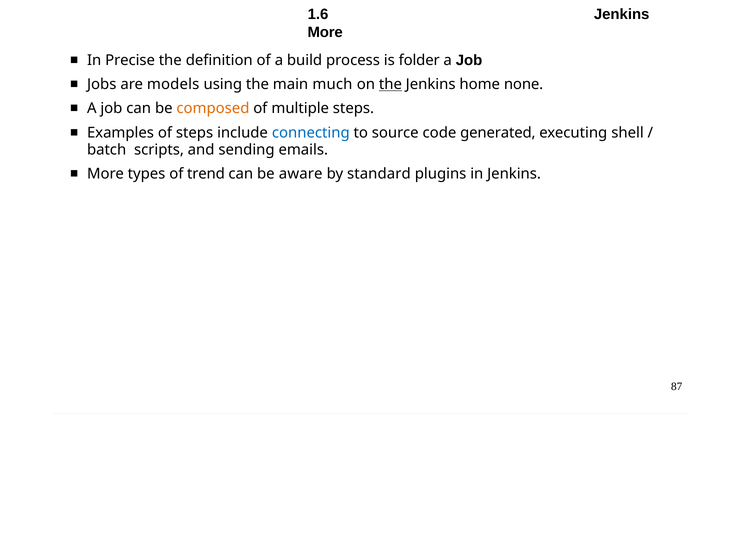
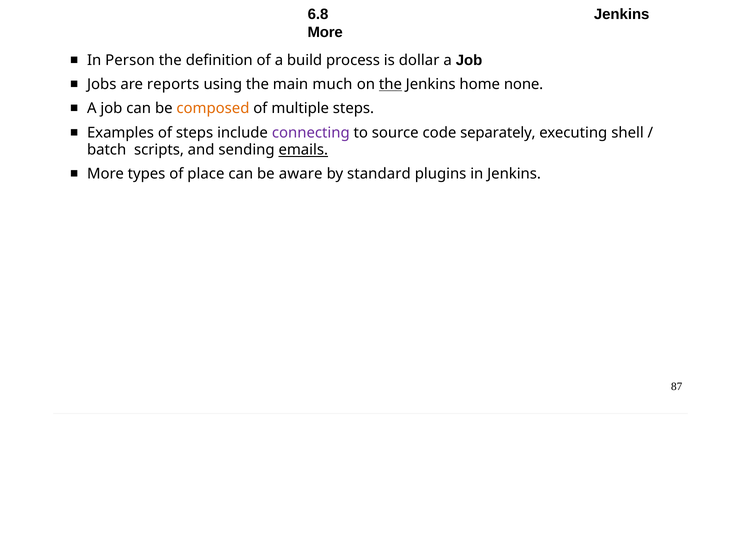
1.6: 1.6 -> 6.8 (318, 14)
Precise: Precise -> Person (130, 60)
folder: folder -> dollar (419, 60)
models: models -> reports (173, 84)
connecting colour: blue -> purple (311, 133)
generated: generated -> separately (498, 133)
emails underline: none -> present (303, 150)
trend: trend -> place (206, 174)
